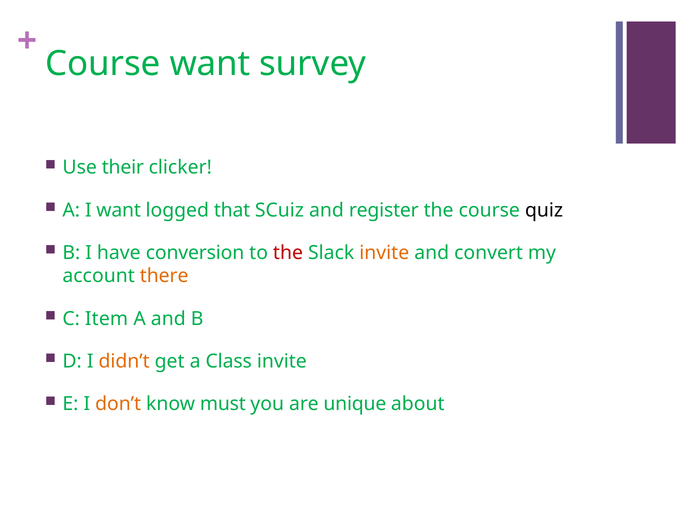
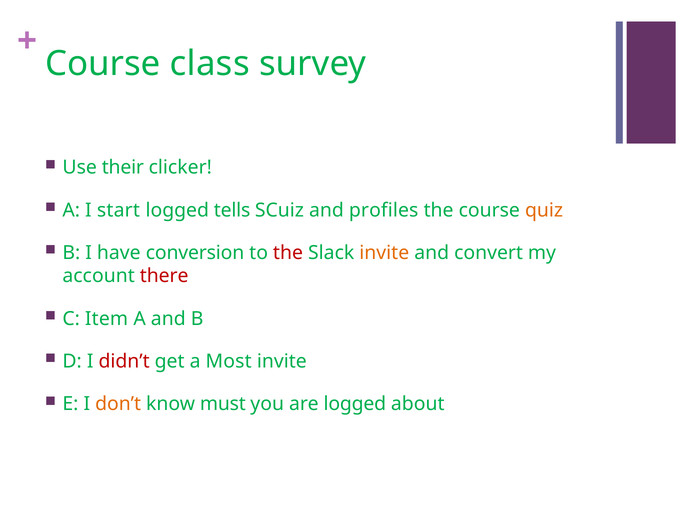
Course want: want -> class (210, 64)
I want: want -> start (118, 210)
that: that -> tells (232, 210)
register: register -> profiles (384, 210)
quiz colour: black -> orange (544, 210)
there colour: orange -> red (164, 276)
didn’t colour: orange -> red (124, 362)
Class: Class -> Most (229, 362)
are unique: unique -> logged (355, 404)
